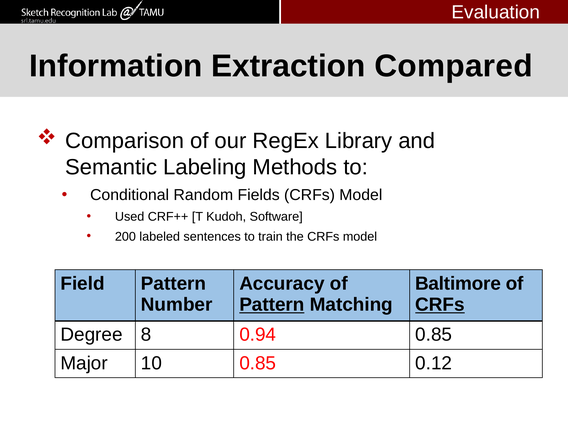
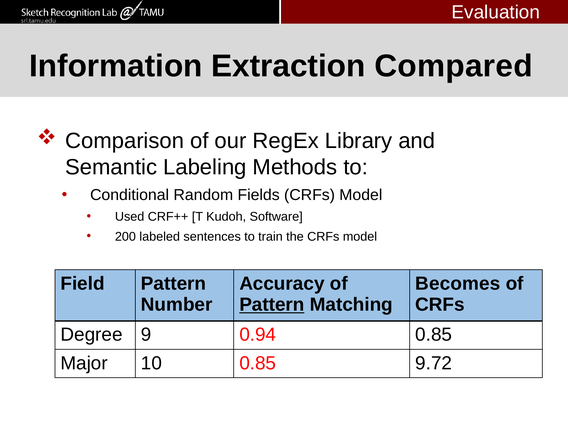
Baltimore: Baltimore -> Becomes (458, 284)
CRFs underline: present -> none (440, 305)
8: 8 -> 9 (146, 335)
0.12: 0.12 -> 9.72 (434, 363)
